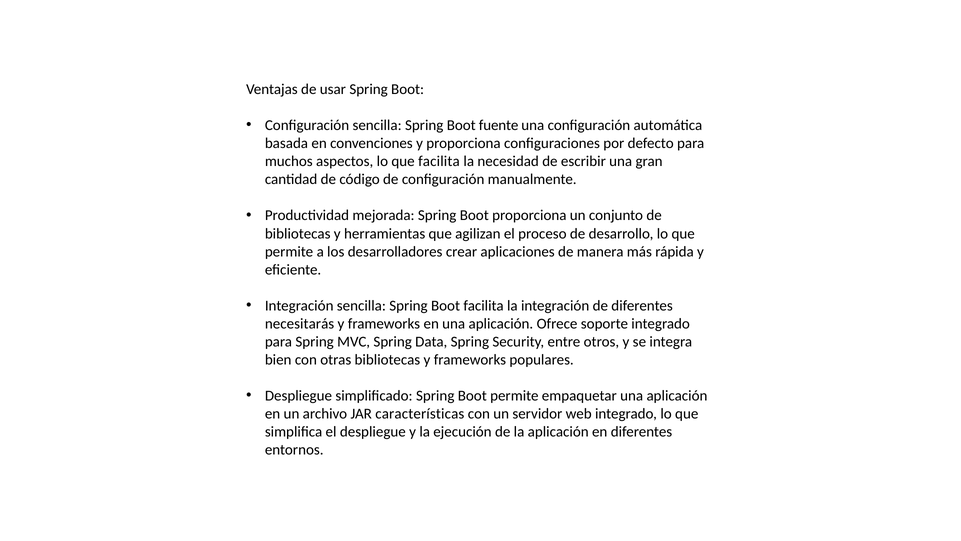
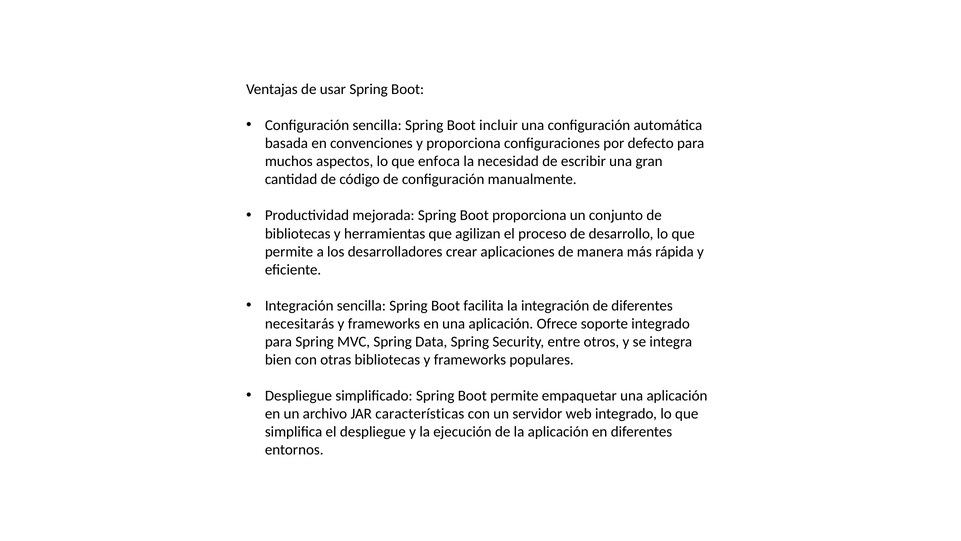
fuente: fuente -> incluir (498, 125)
que facilita: facilita -> enfoca (439, 161)
